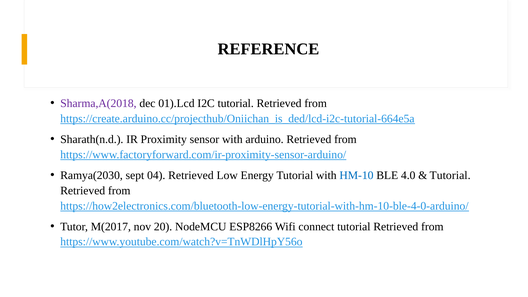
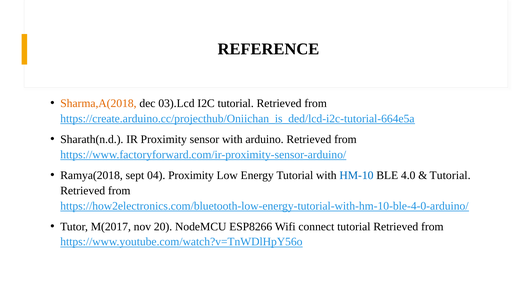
Sharma,A(2018 colour: purple -> orange (98, 103)
01).Lcd: 01).Lcd -> 03).Lcd (176, 103)
Ramya(2030: Ramya(2030 -> Ramya(2018 (92, 175)
04 Retrieved: Retrieved -> Proximity (191, 175)
